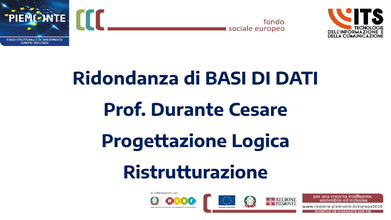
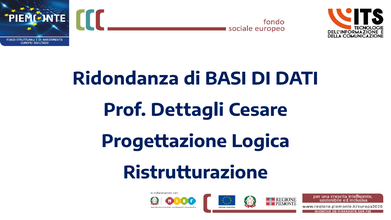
Durante: Durante -> Dettagli (187, 110)
